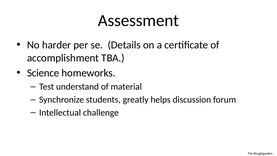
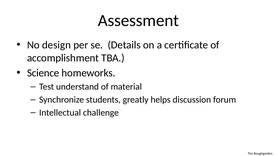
harder: harder -> design (56, 45)
